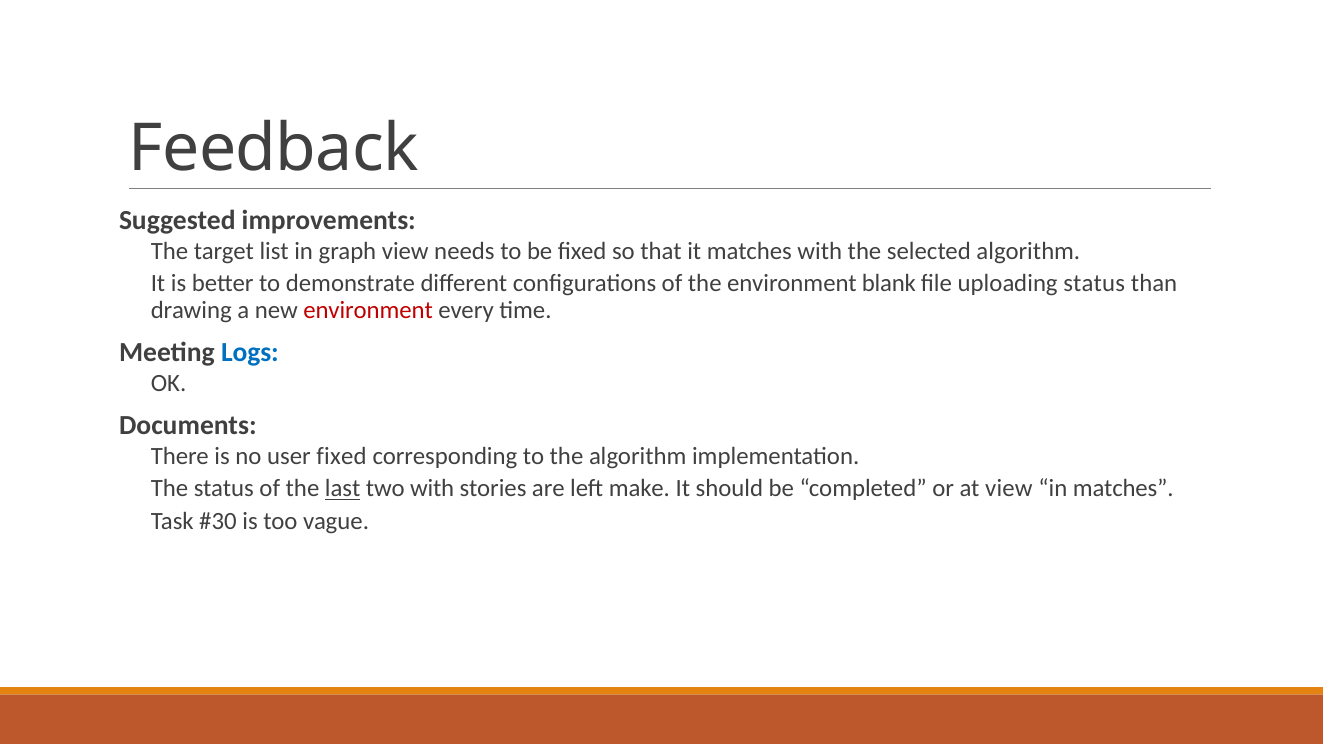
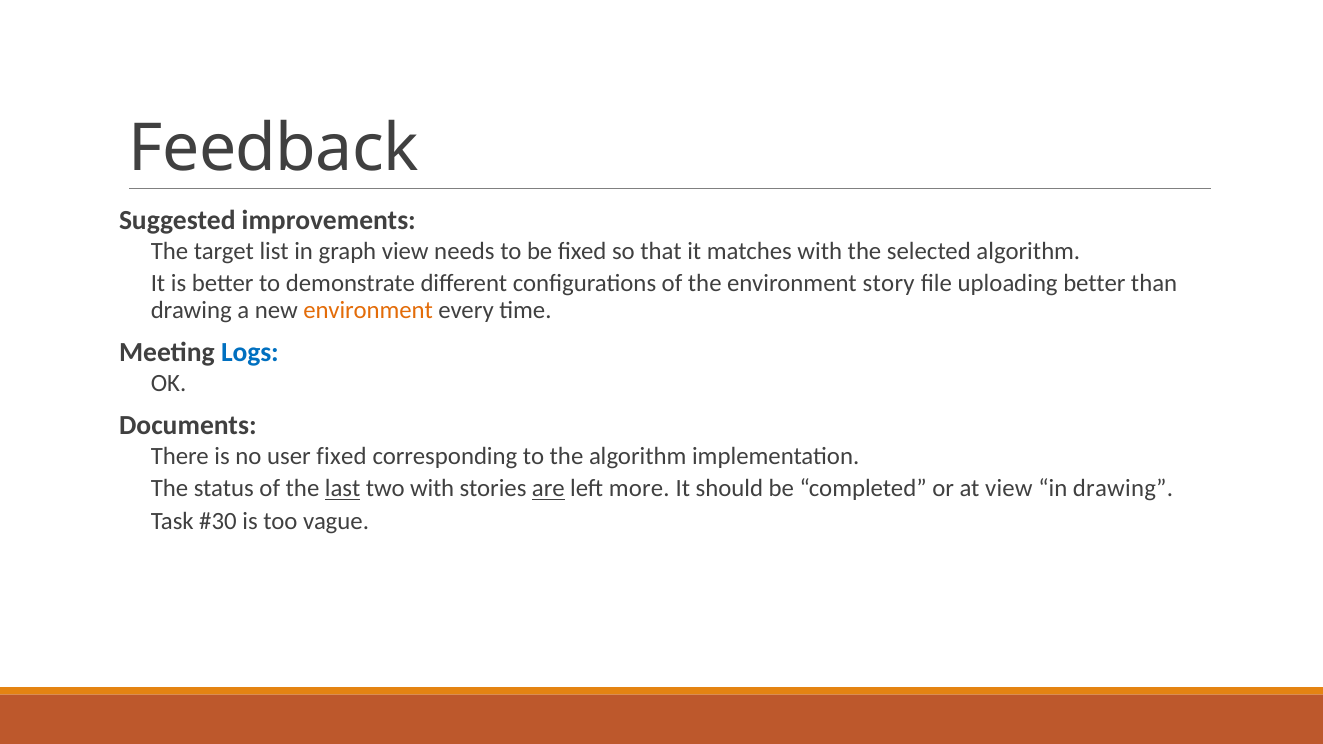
blank: blank -> story (889, 283)
uploading status: status -> better (1094, 283)
environment colour: red -> orange (368, 310)
are underline: none -> present (548, 489)
make: make -> more (639, 489)
in matches: matches -> drawing (1123, 489)
